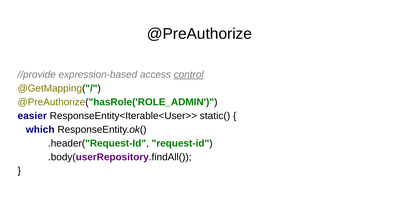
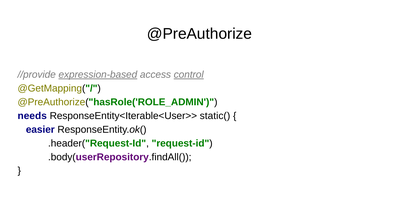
expression-based underline: none -> present (98, 75)
easier: easier -> needs (32, 116)
which: which -> easier (40, 130)
